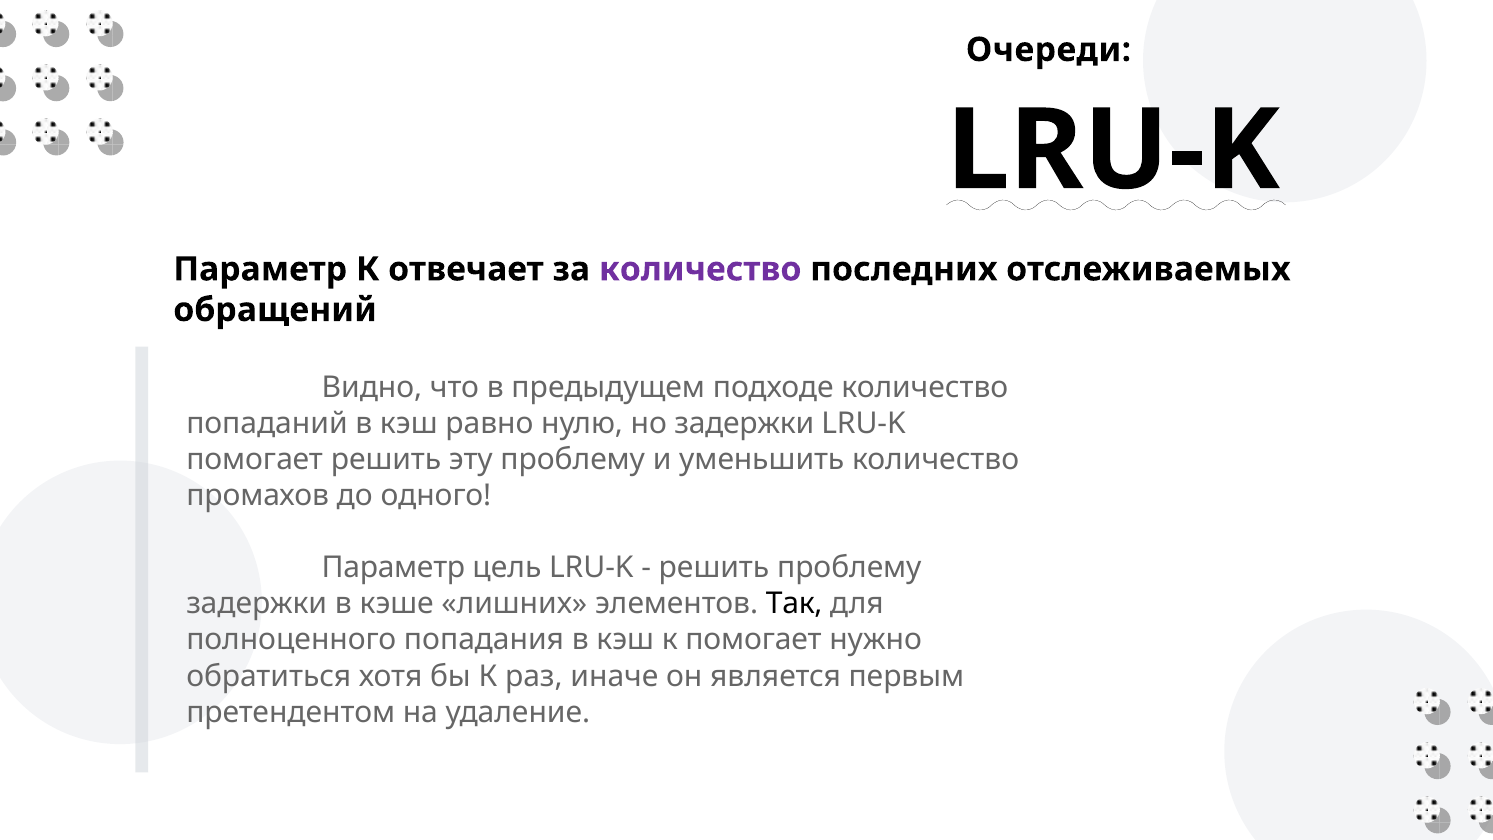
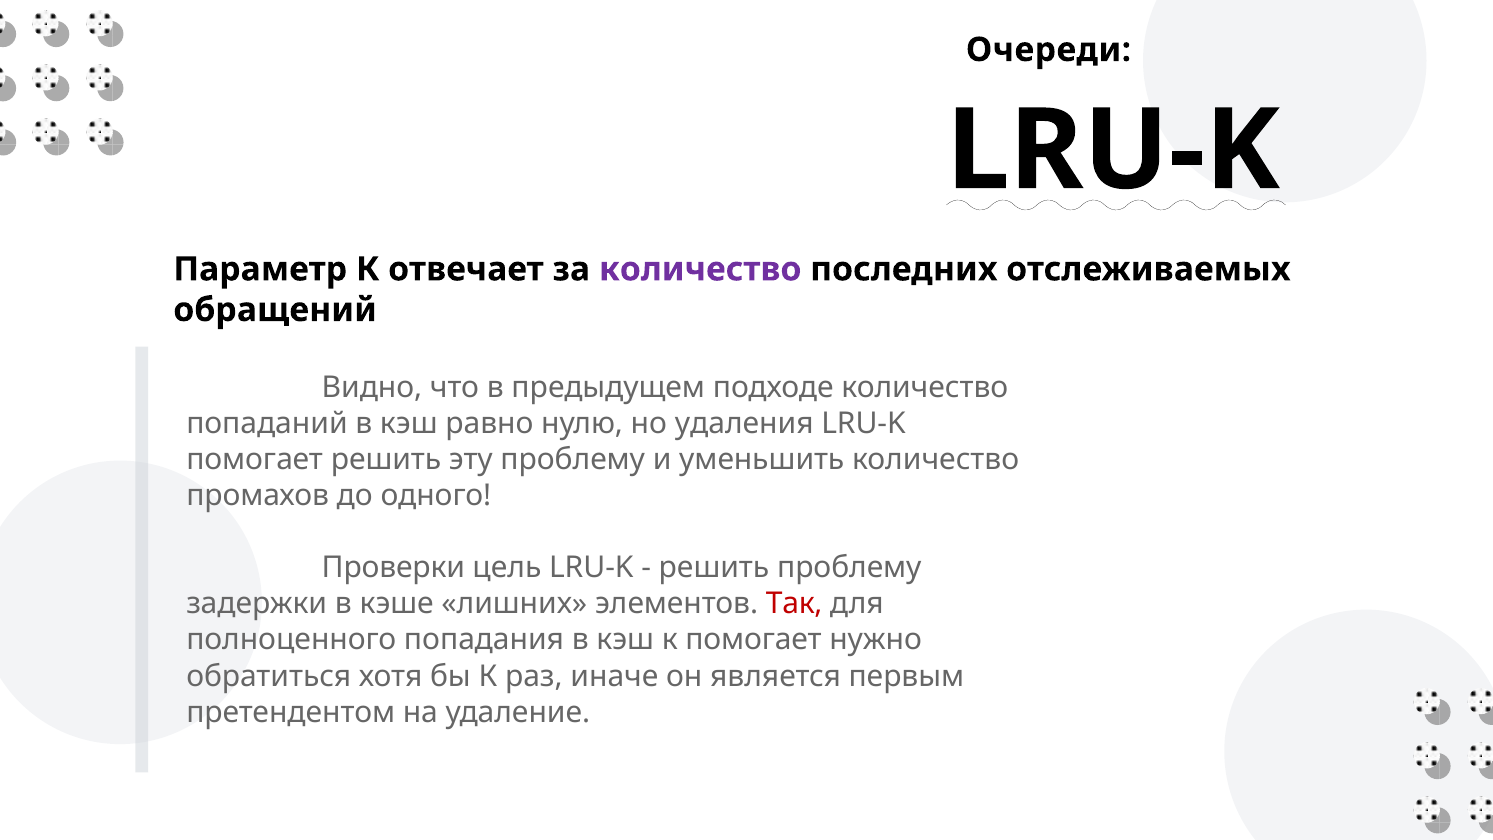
но задержки: задержки -> удаления (744, 423)
Параметр: Параметр -> Проверки (393, 568)
Так colour: black -> red (794, 604)
